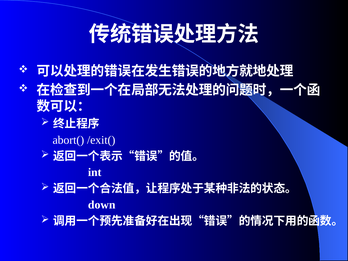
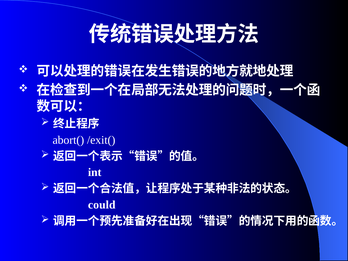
down: down -> could (102, 205)
